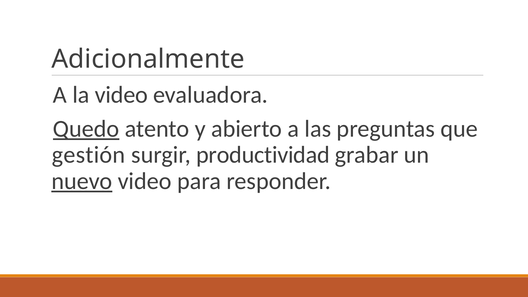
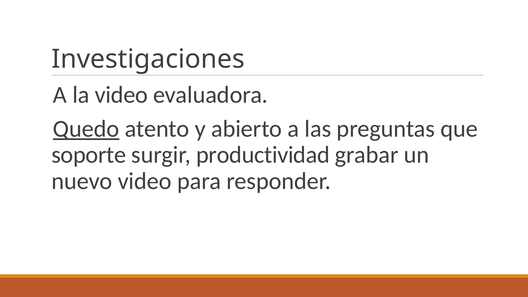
Adicionalmente: Adicionalmente -> Investigaciones (148, 59)
gestión: gestión -> soporte (89, 155)
nuevo underline: present -> none (82, 181)
